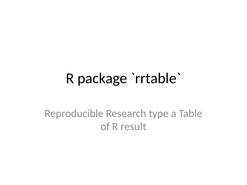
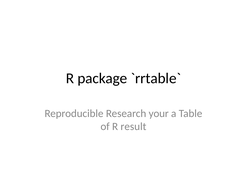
type: type -> your (159, 114)
